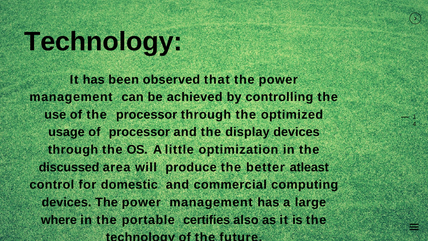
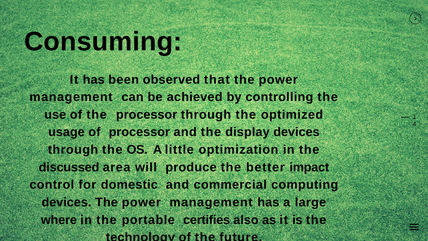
Technology: Technology -> Consuming (103, 42)
atleast: atleast -> impact (309, 167)
